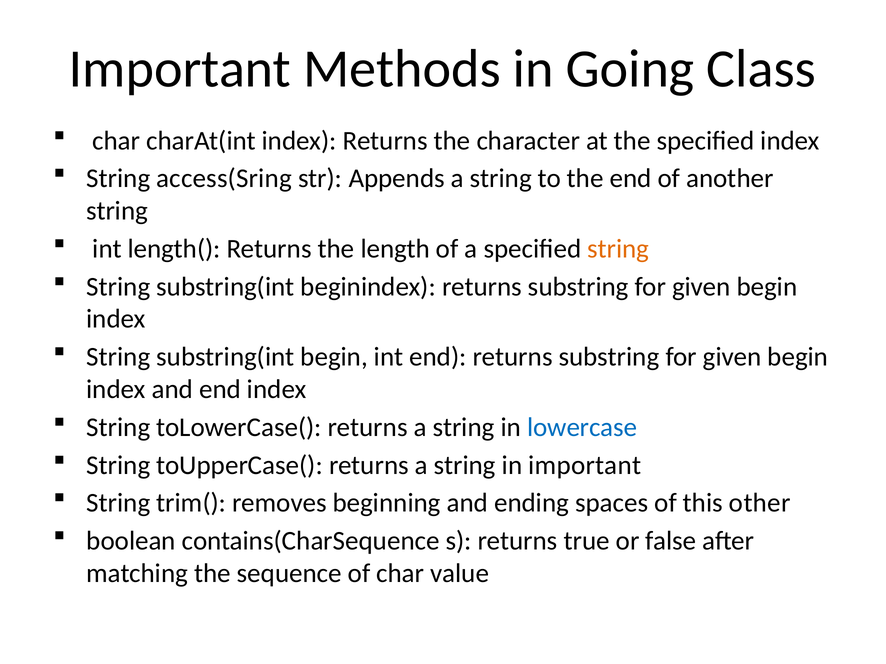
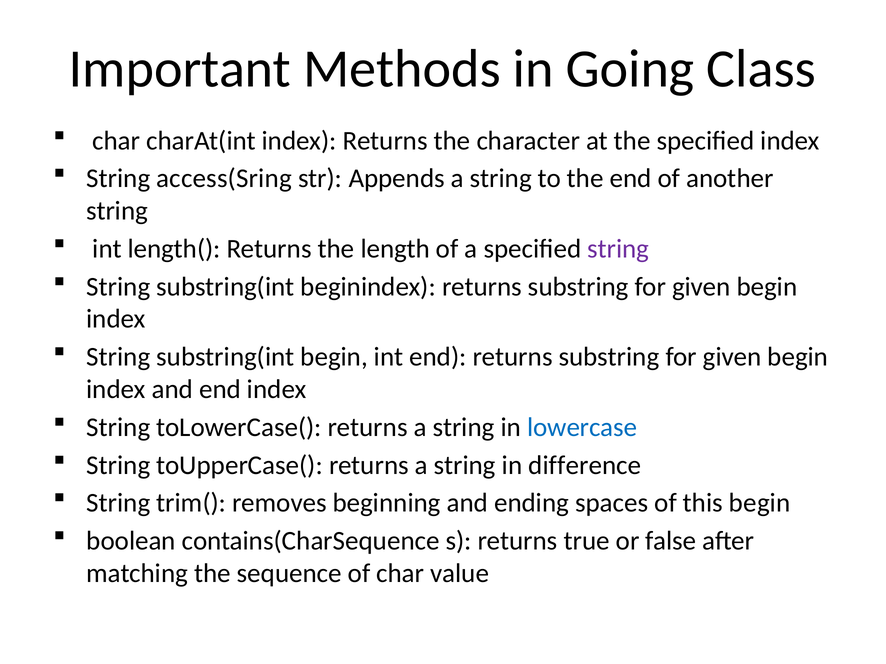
string colour: orange -> purple (618, 249)
in important: important -> difference (585, 465)
this other: other -> begin (760, 503)
